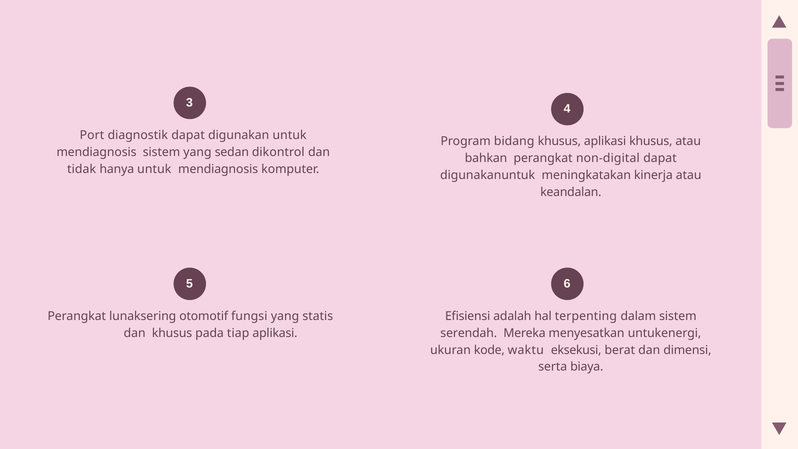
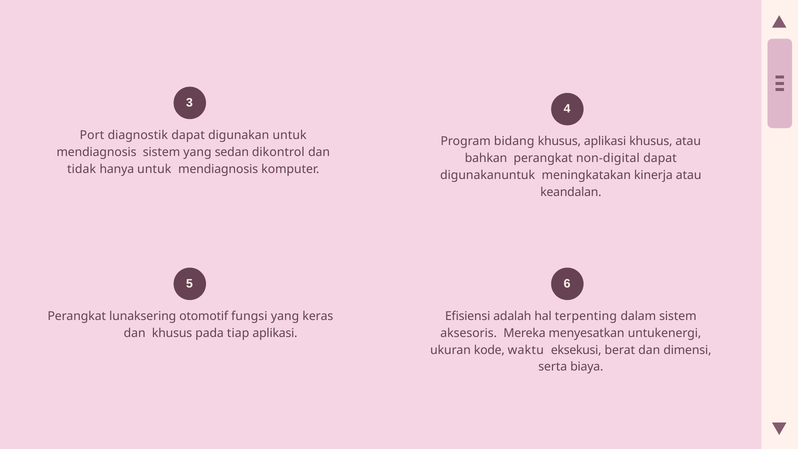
statis: statis -> keras (318, 316)
serendah: serendah -> aksesoris (469, 333)
